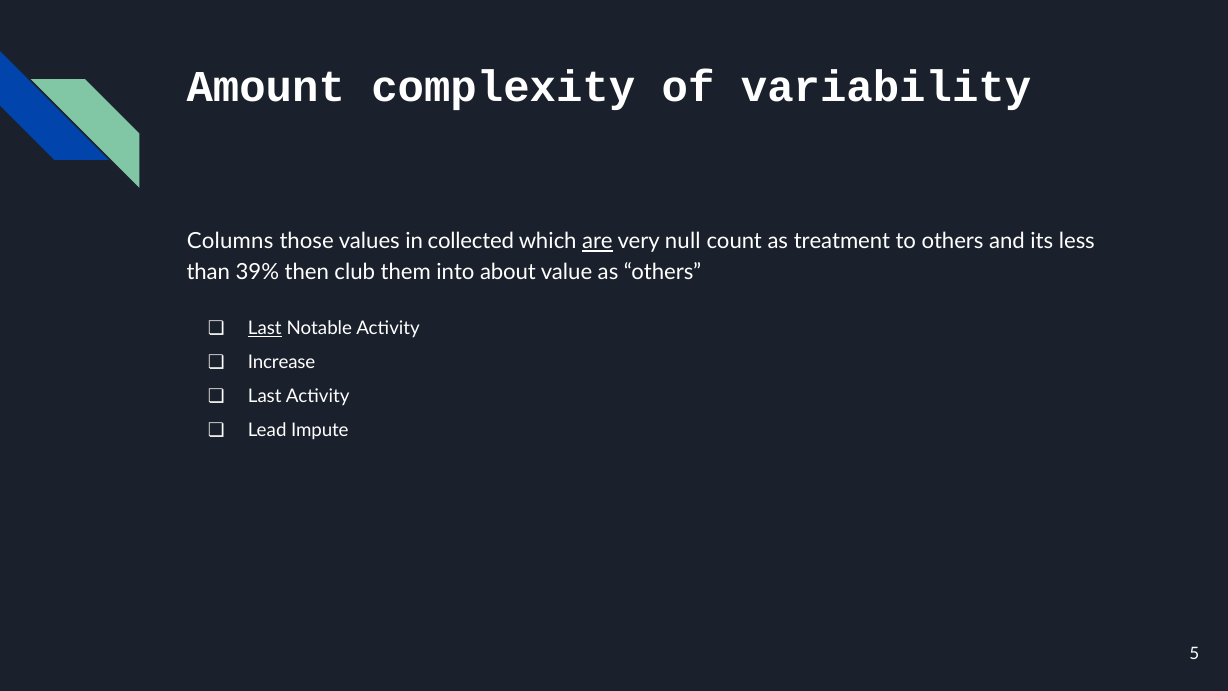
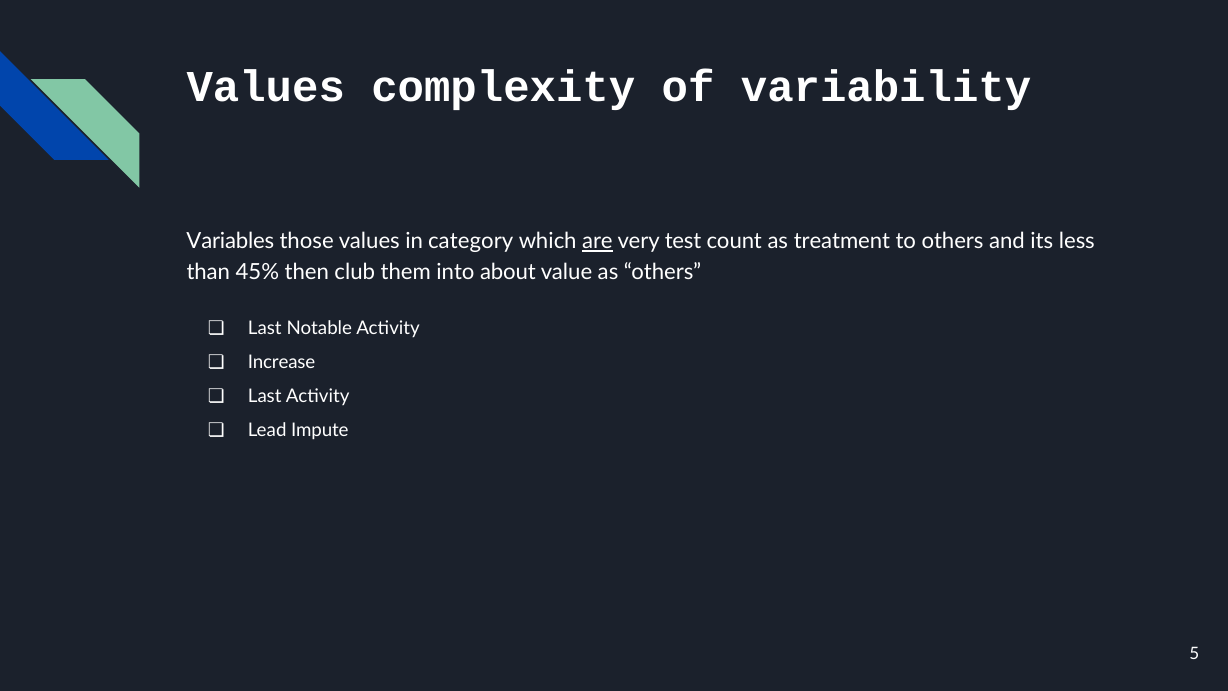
Amount: Amount -> Values (266, 87)
Columns: Columns -> Variables (230, 241)
collected: collected -> category (471, 241)
null: null -> test (683, 241)
39%: 39% -> 45% (257, 272)
Last underline: present -> none (265, 328)
